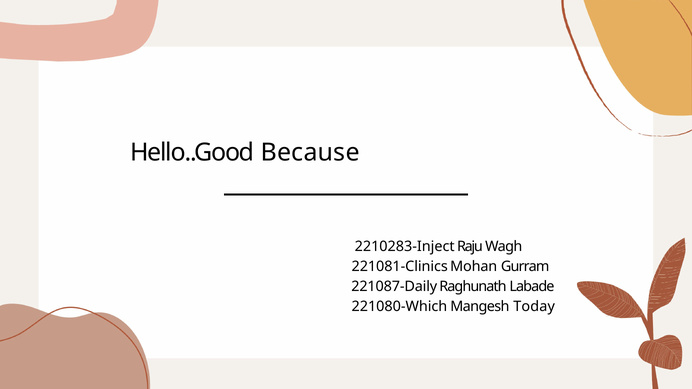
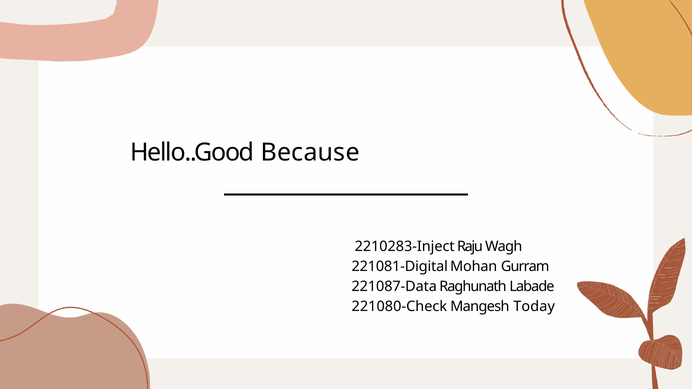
221081-Clinics: 221081-Clinics -> 221081-Digital (400, 267)
221087-Daily: 221087-Daily -> 221087-Data (394, 287)
221080-Which: 221080-Which -> 221080-Check (399, 307)
